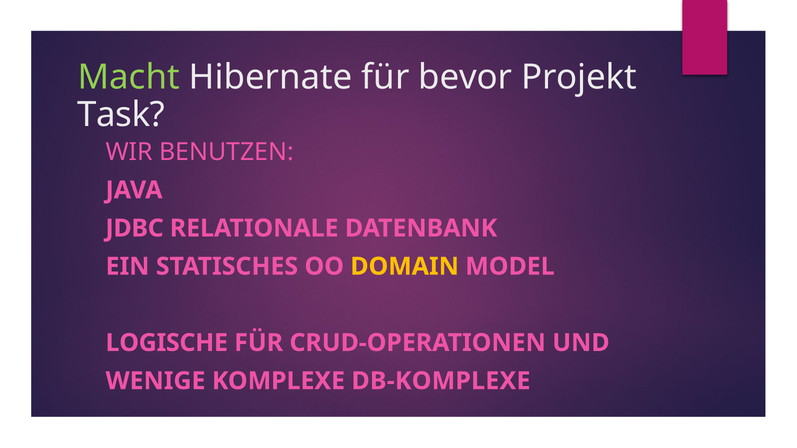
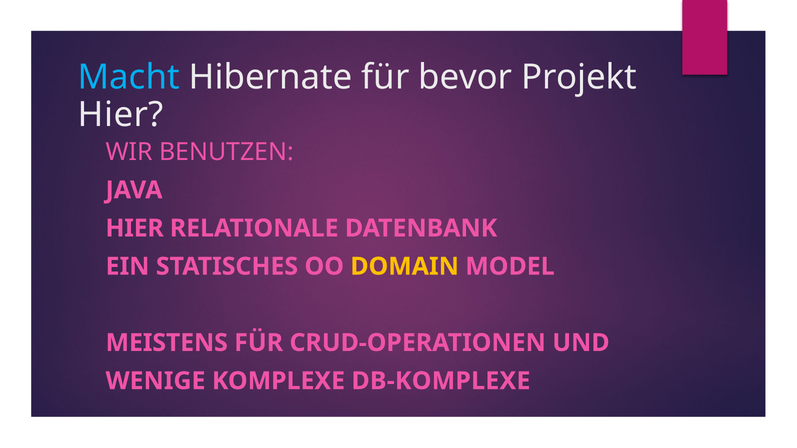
Macht colour: light green -> light blue (129, 77)
Task: Task -> Hier (121, 115)
JDBC: JDBC -> HIER (135, 228)
LOGISCHE: LOGISCHE -> MEISTENS (167, 343)
